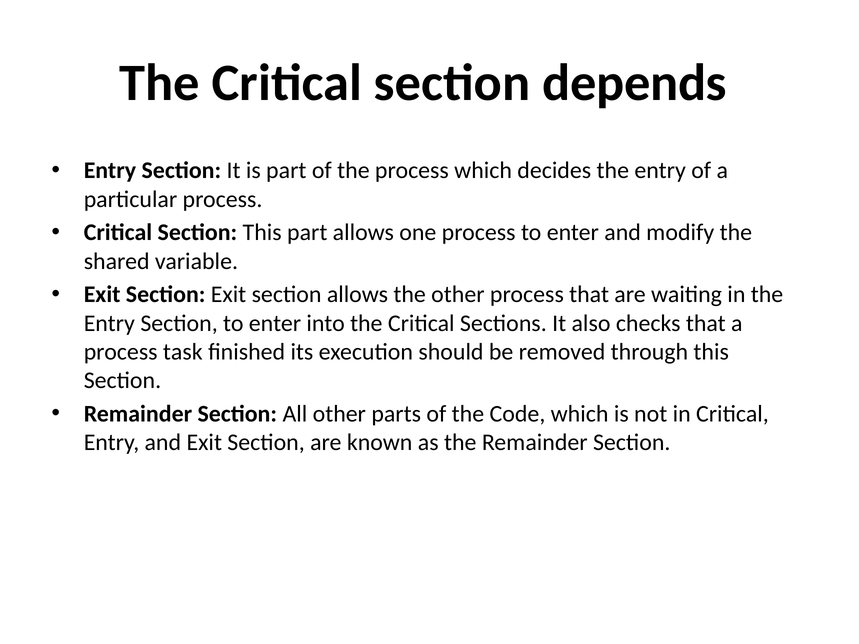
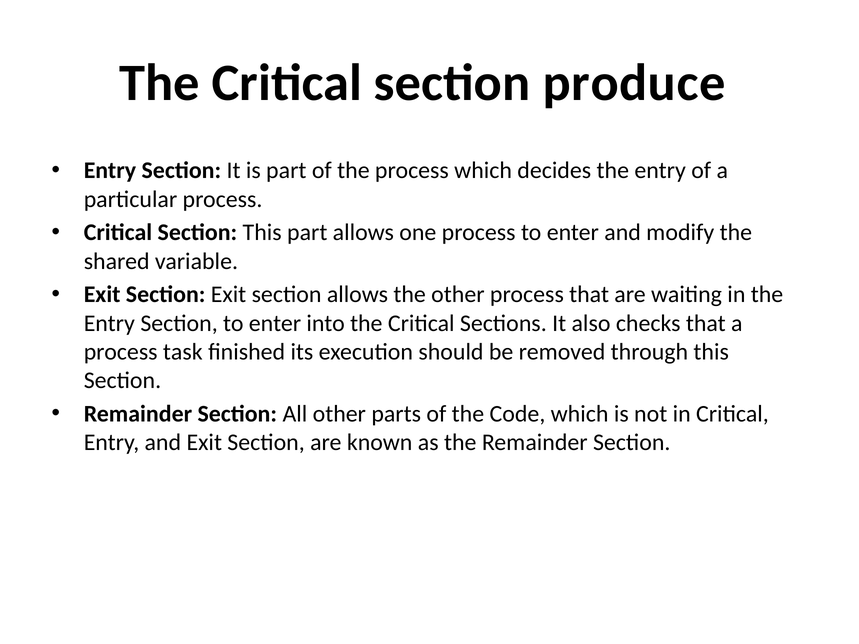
depends: depends -> produce (634, 83)
